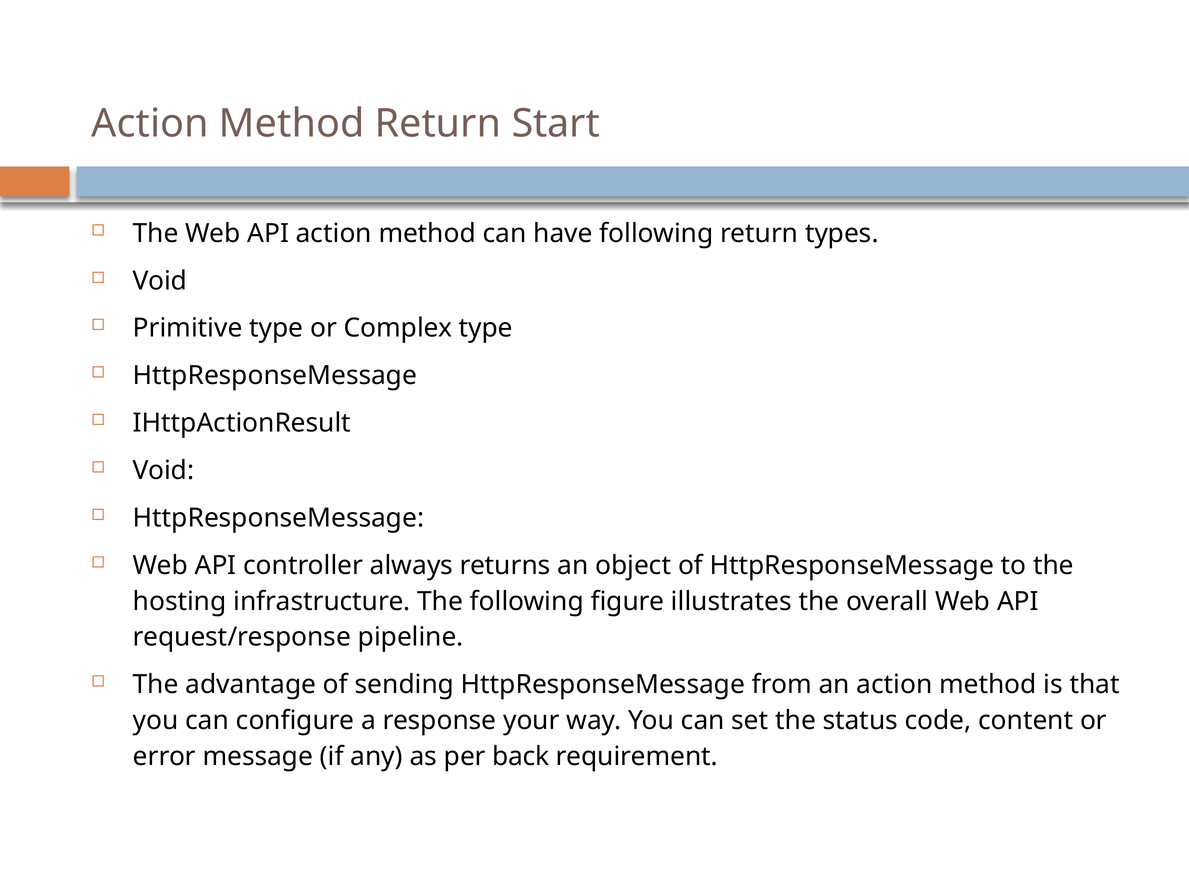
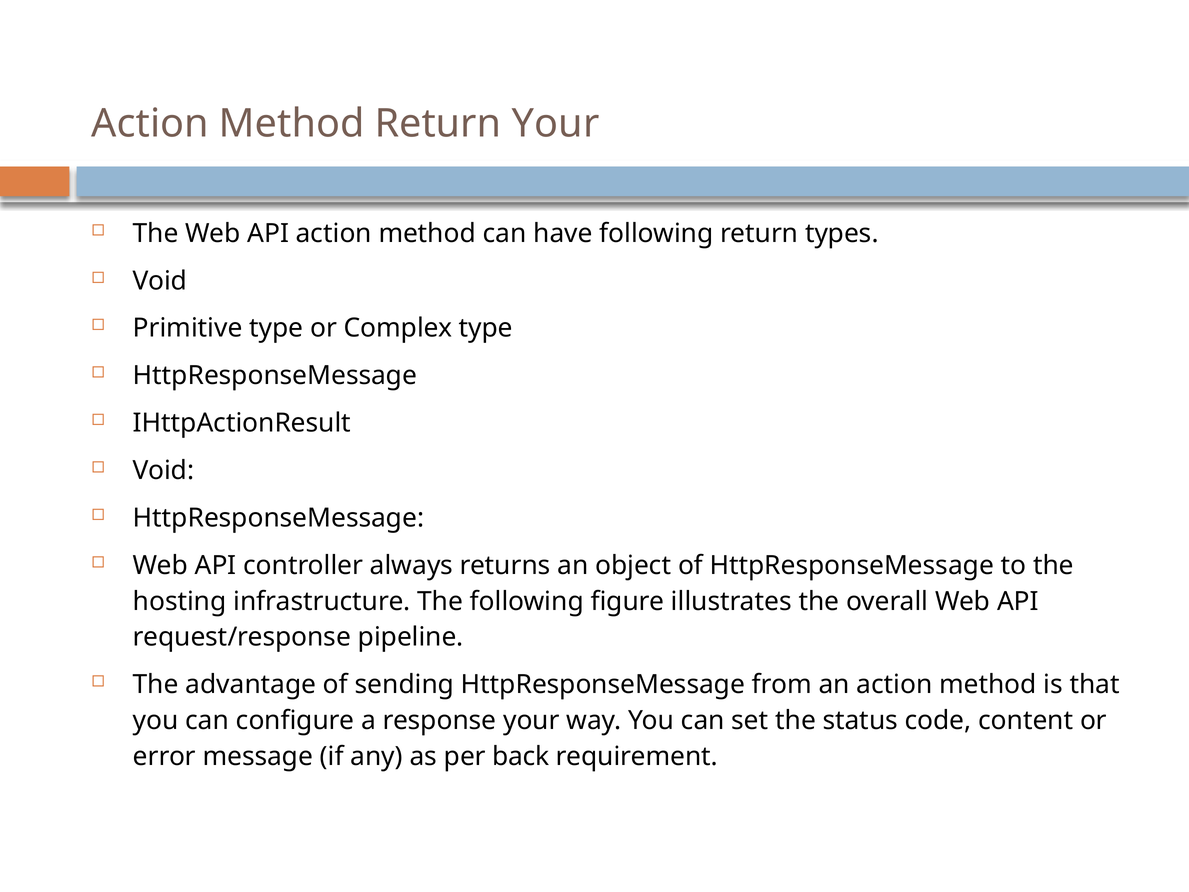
Return Start: Start -> Your (556, 123)
